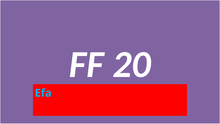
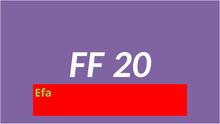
Efa colour: light blue -> light green (43, 93)
